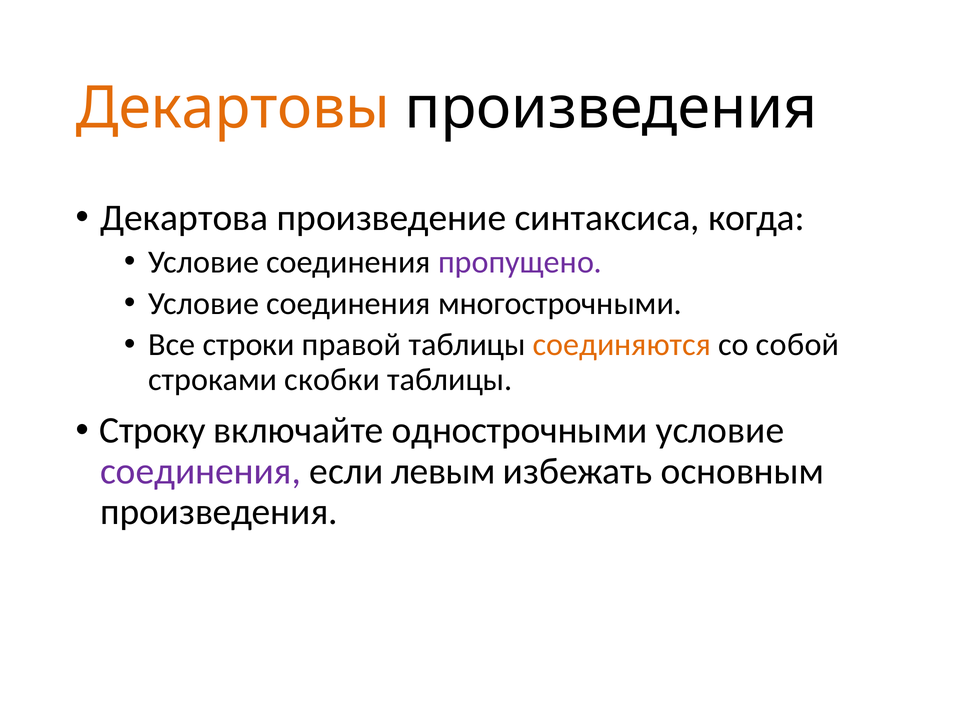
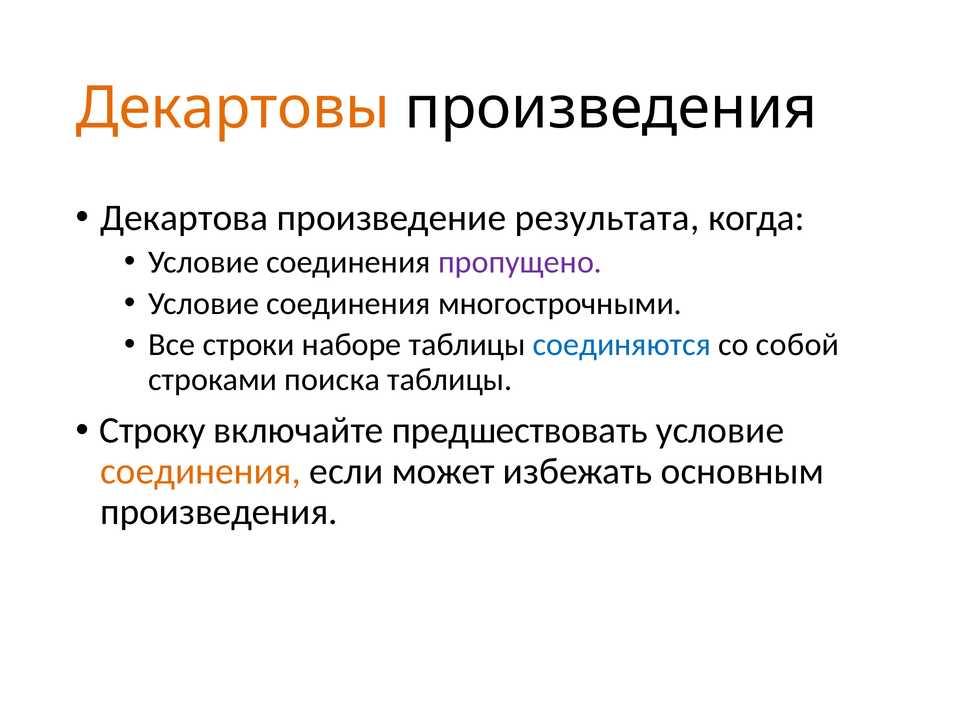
синтаксиса: синтаксиса -> результата (607, 218)
правой: правой -> наборе (352, 345)
соединяются colour: orange -> blue (622, 345)
скобки: скобки -> поиска (332, 379)
однострочными: однострочными -> предшествовать (520, 430)
соединения colour: purple -> orange (201, 471)
левым: левым -> может (443, 471)
